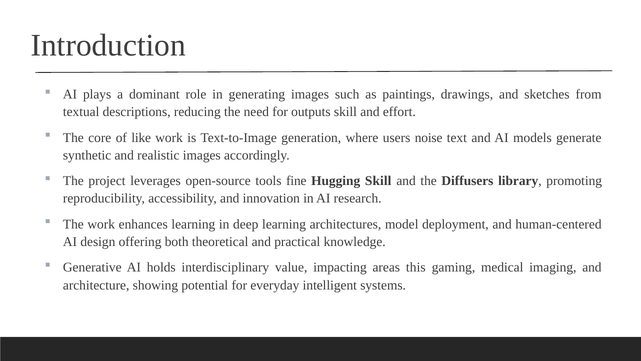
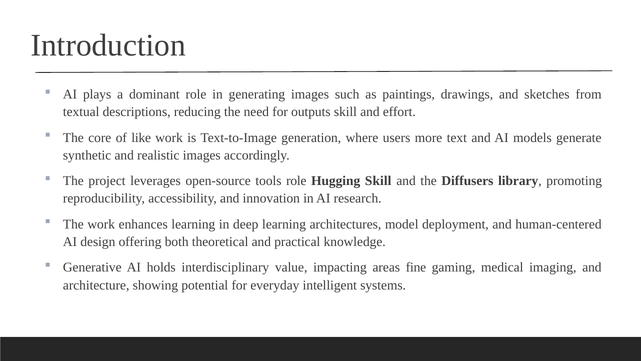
noise: noise -> more (429, 137)
tools fine: fine -> role (296, 181)
this: this -> fine (416, 267)
